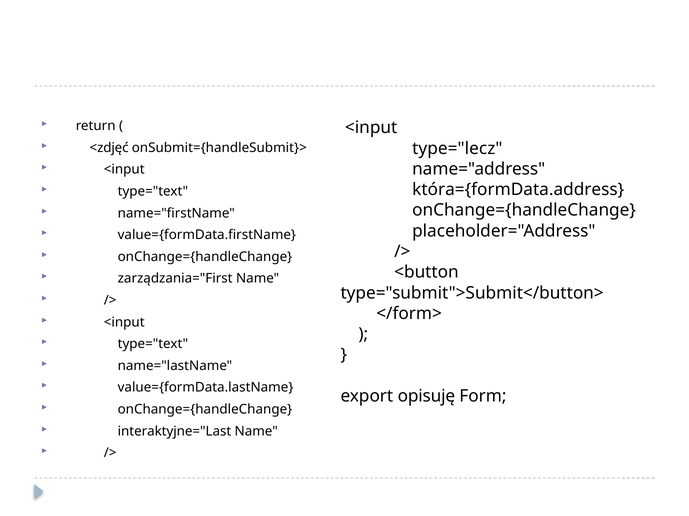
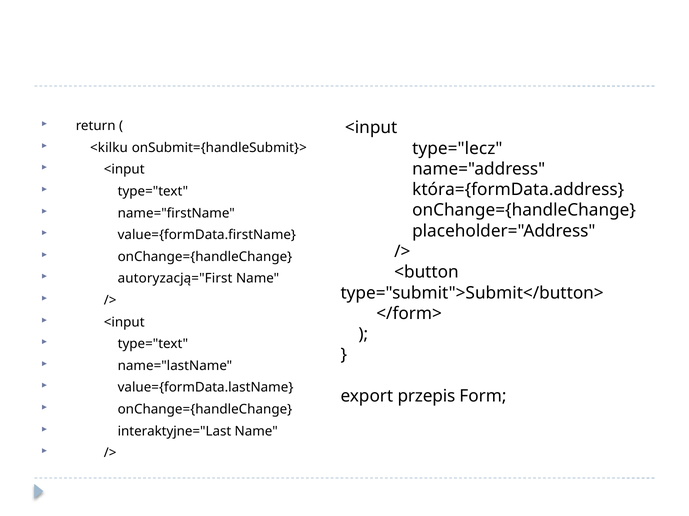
<zdjęć: <zdjęć -> <kilku (109, 148)
zarządzania="First: zarządzania="First -> autoryzacją="First (175, 279)
opisuję: opisuję -> przepis (426, 397)
